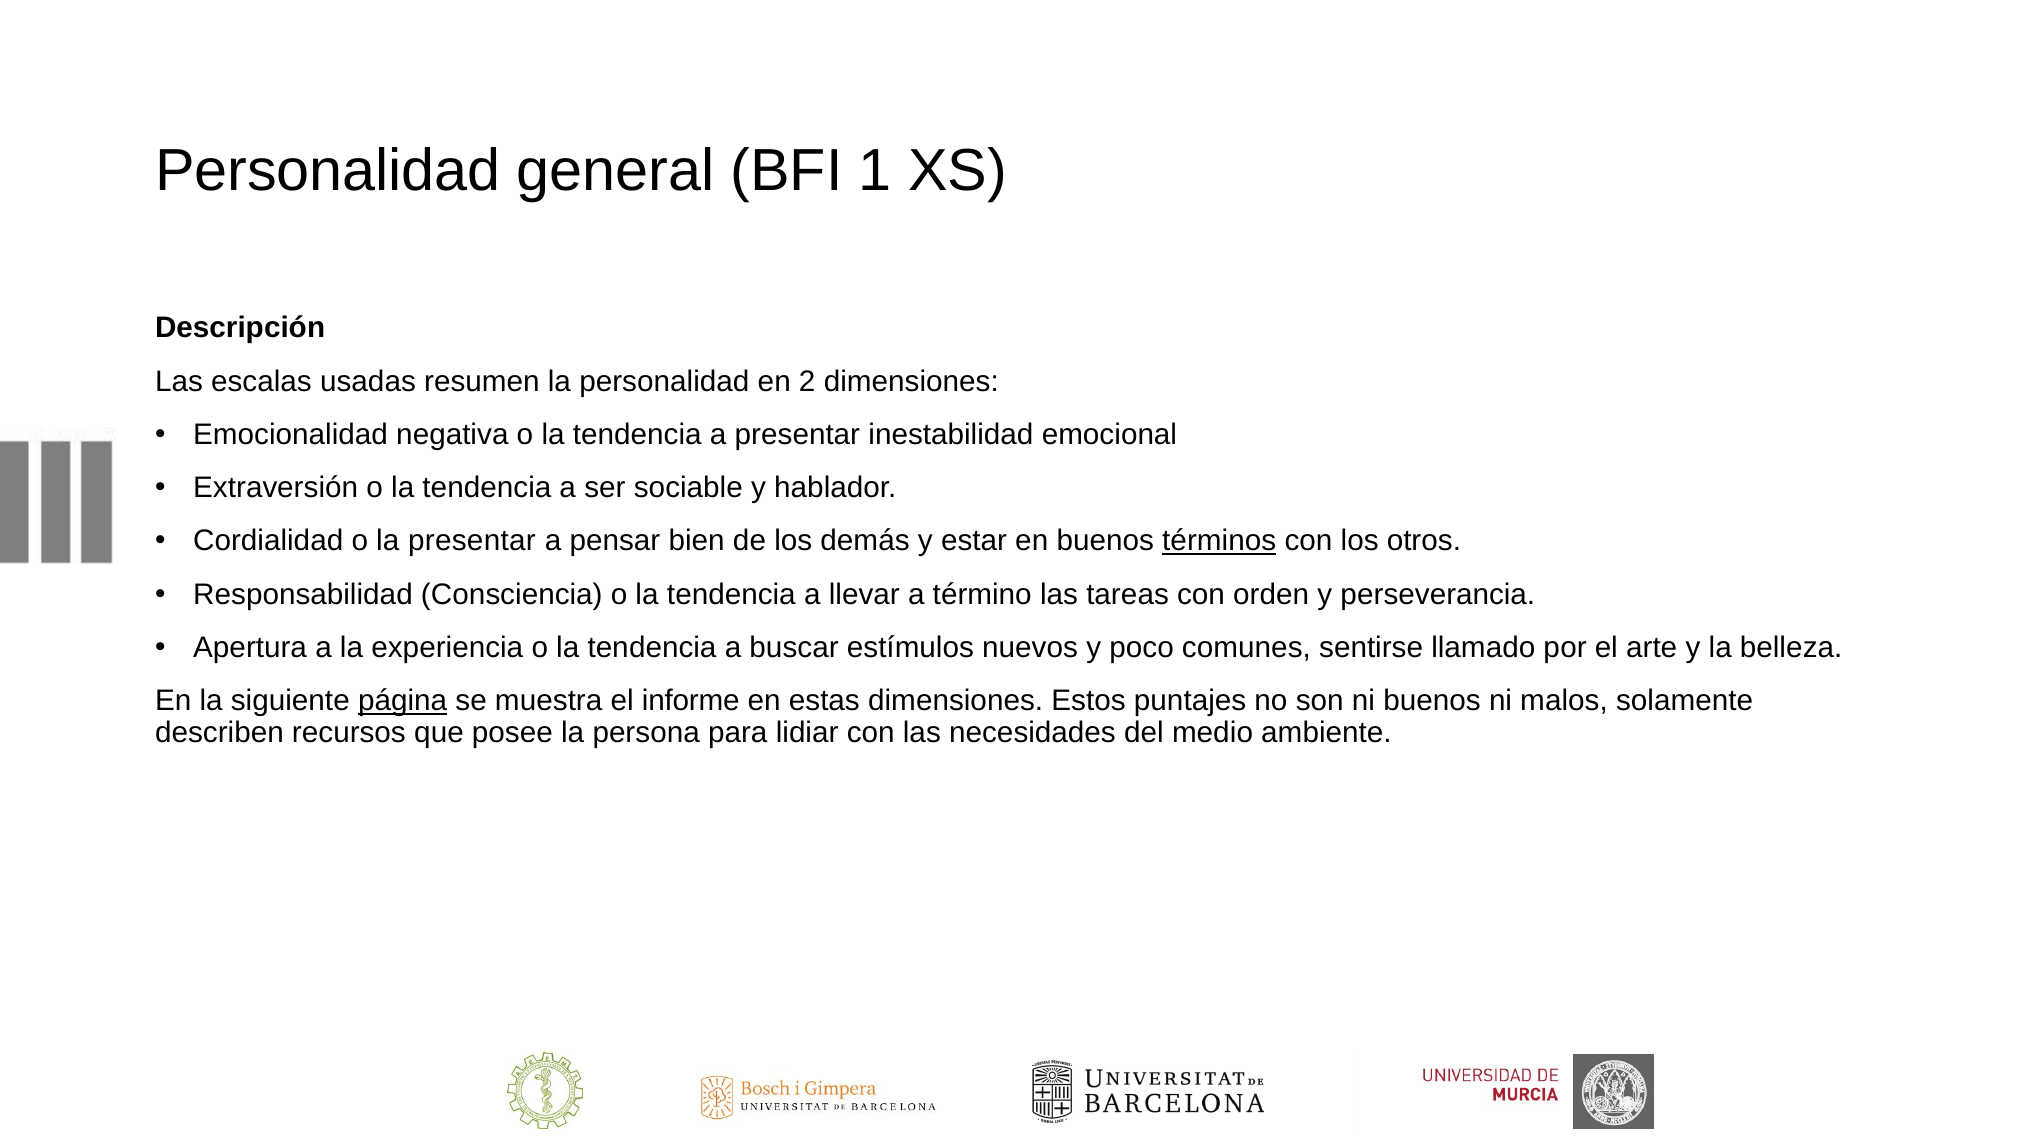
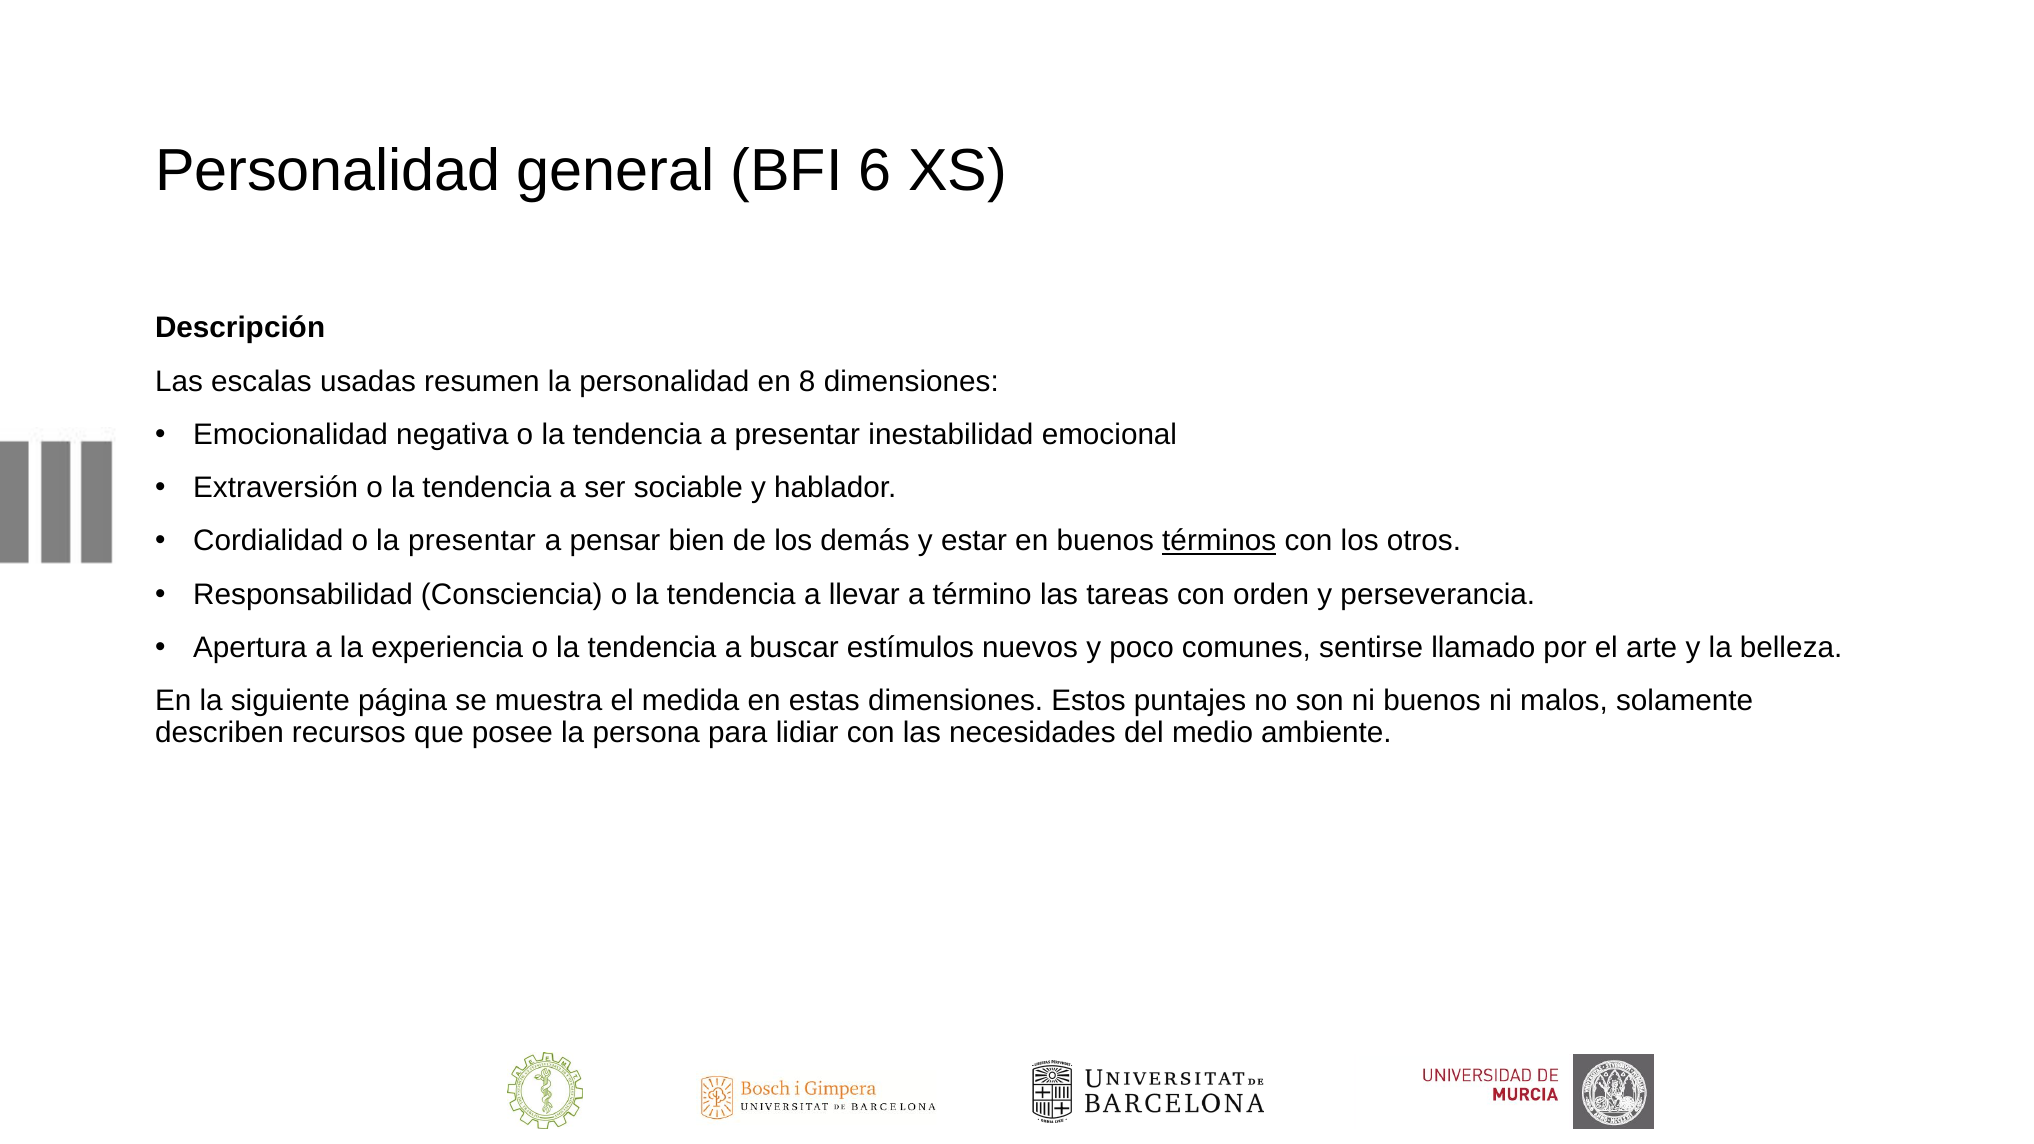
1: 1 -> 6 (875, 171)
2: 2 -> 8 (807, 381)
página underline: present -> none (403, 701)
informe: informe -> medida (691, 701)
